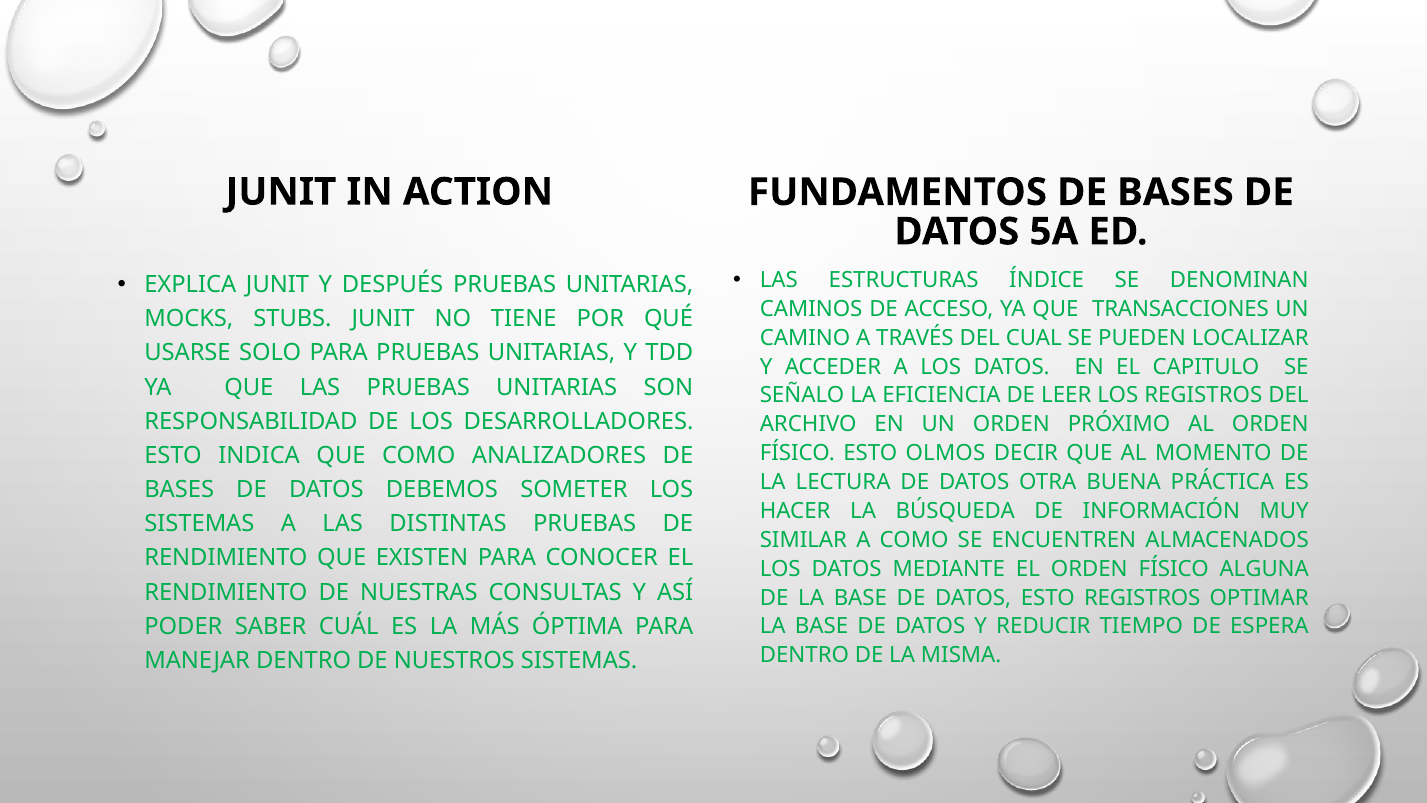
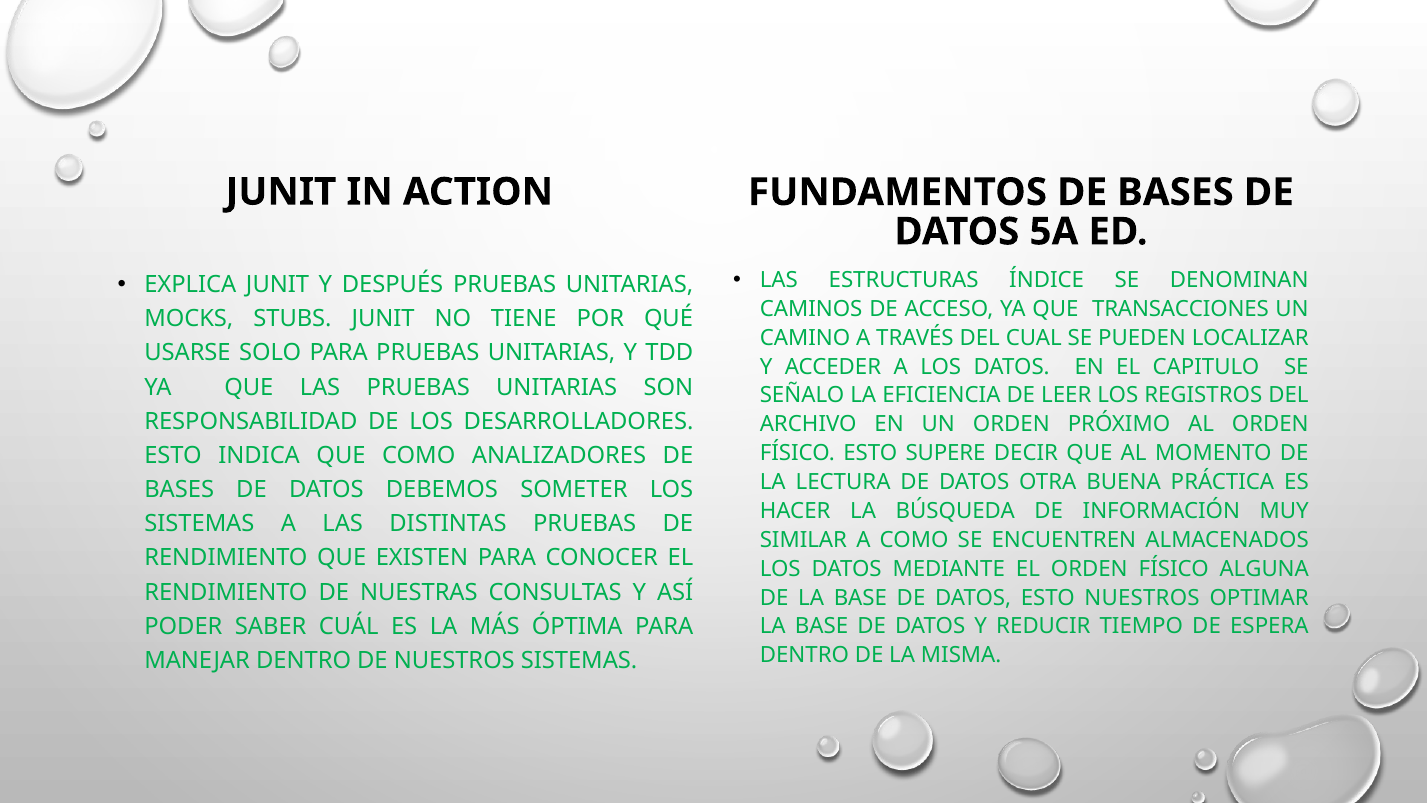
OLMOS: OLMOS -> SUPERE (946, 453)
ESTO REGISTROS: REGISTROS -> NUESTROS (1142, 597)
